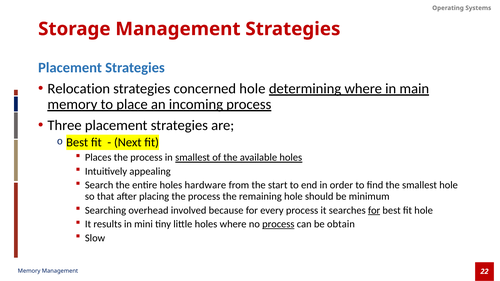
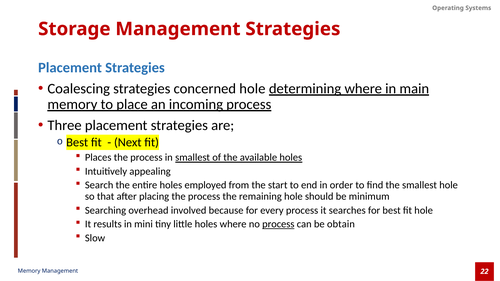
Relocation: Relocation -> Coalescing (79, 89)
hardware: hardware -> employed (205, 185)
for underline: present -> none (374, 211)
